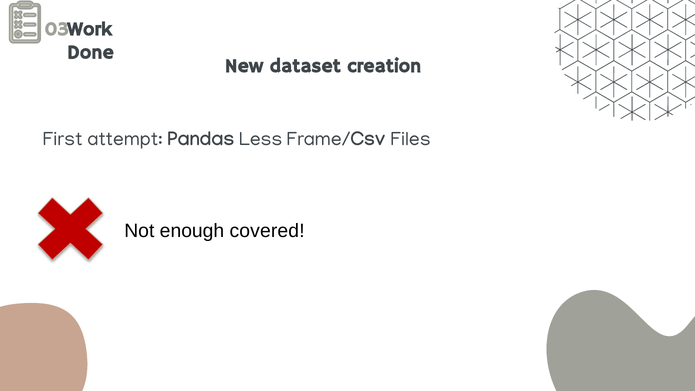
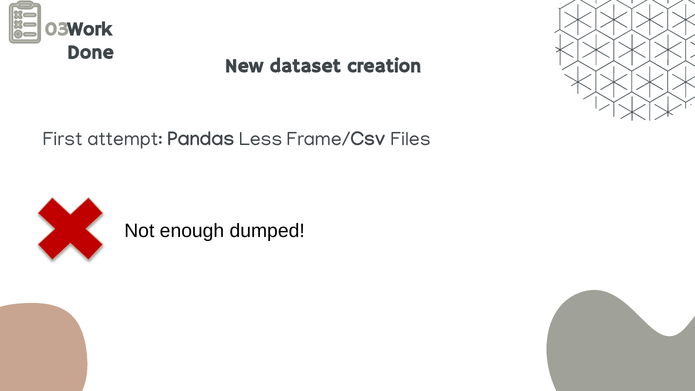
covered: covered -> dumped (267, 231)
